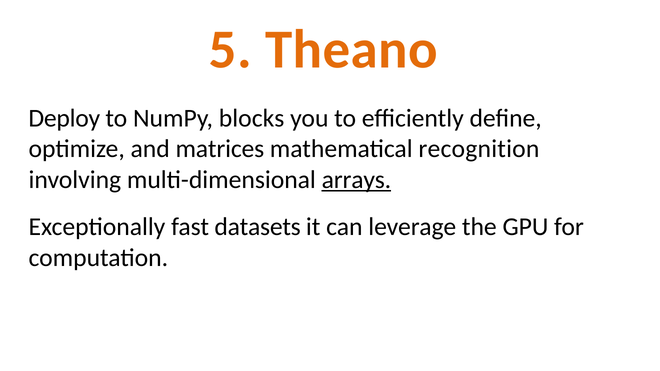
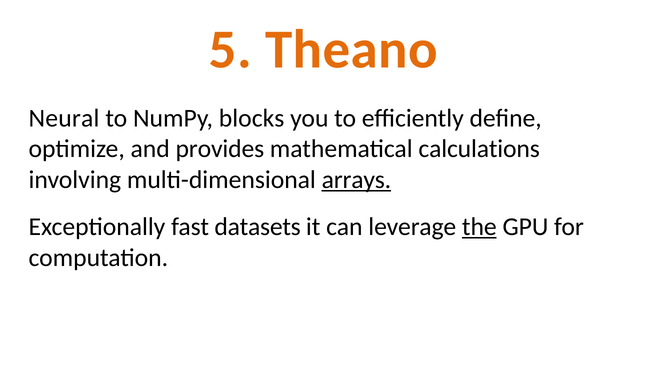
Deploy: Deploy -> Neural (64, 118)
matrices: matrices -> provides (220, 149)
recognition: recognition -> calculations (479, 149)
the underline: none -> present (479, 227)
